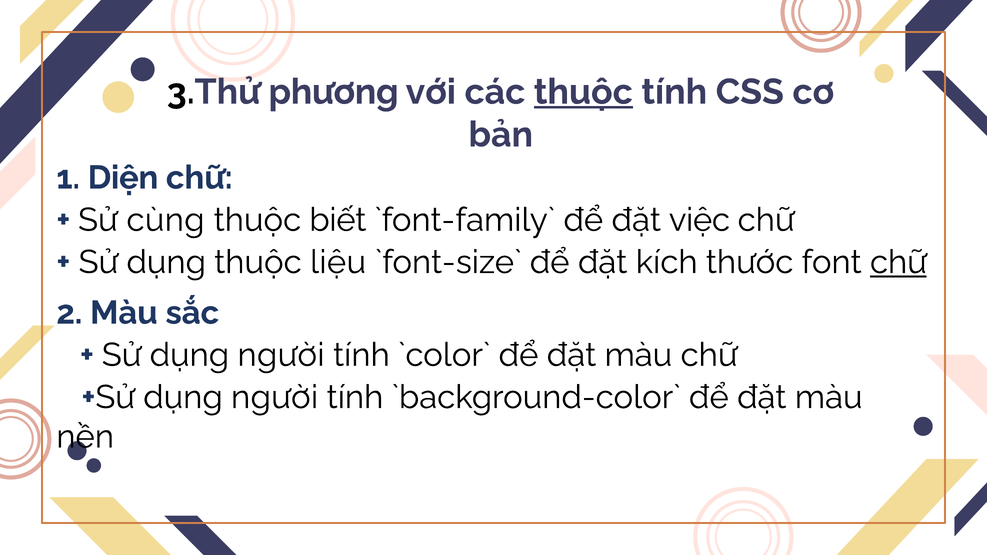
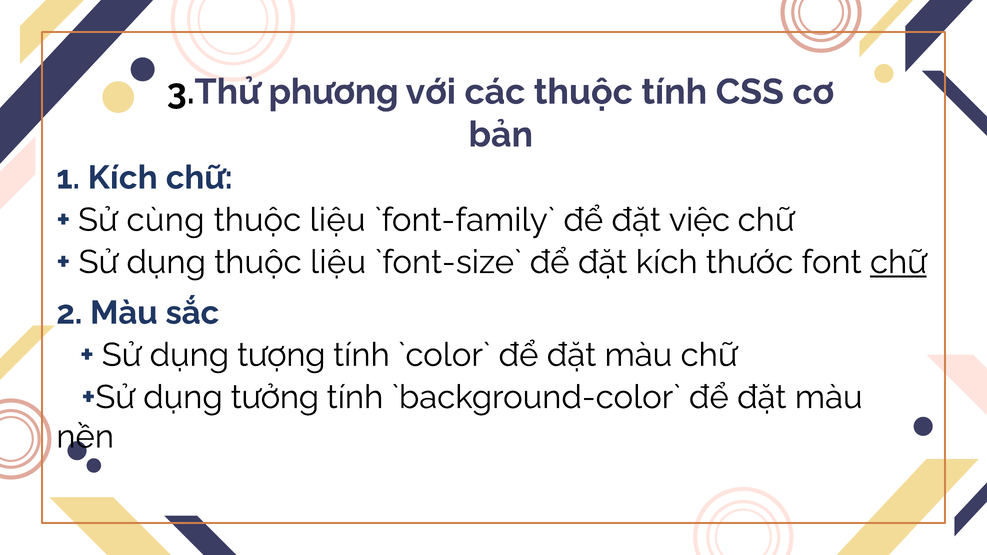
thuộc underline: present -> none (583, 92)
1 Diện: Diện -> Kích (123, 178)
biết: biết -> liệu (338, 220)
Sử dụng người: người -> tượng (281, 355)
+Sử dụng người: người -> tưởng (275, 397)
